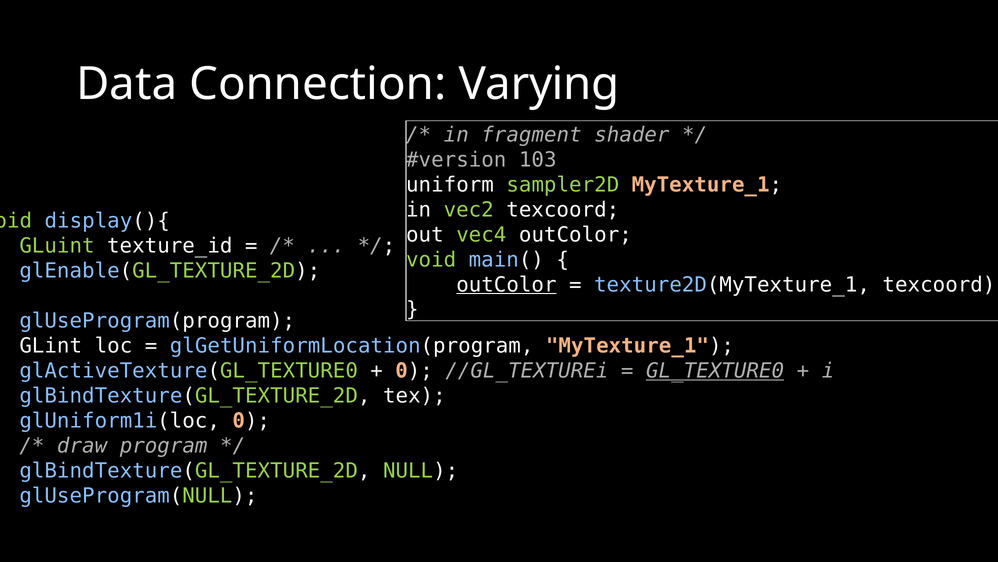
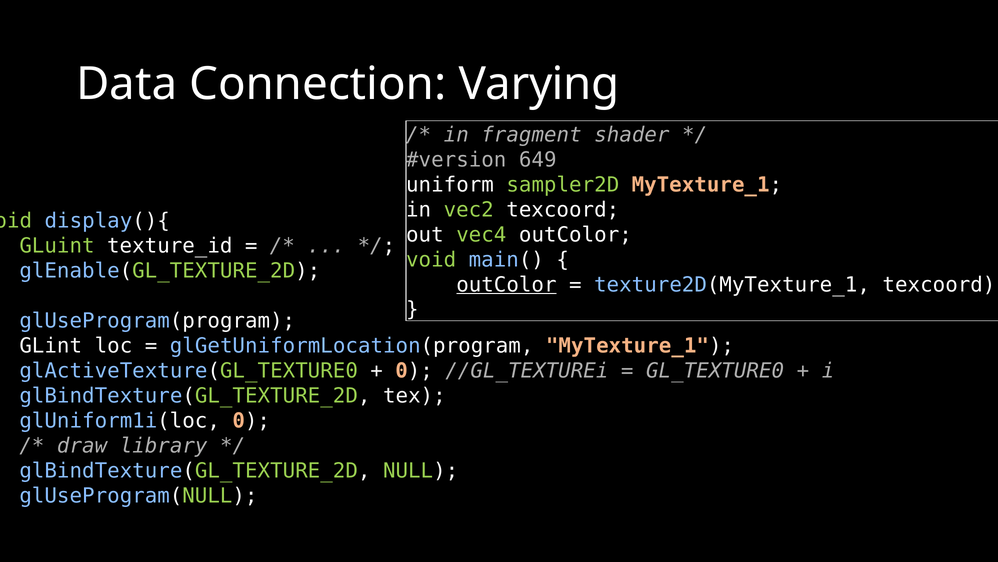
103: 103 -> 649 (538, 160)
GL_TEXTURE0 underline: present -> none (715, 371)
program: program -> library (164, 445)
